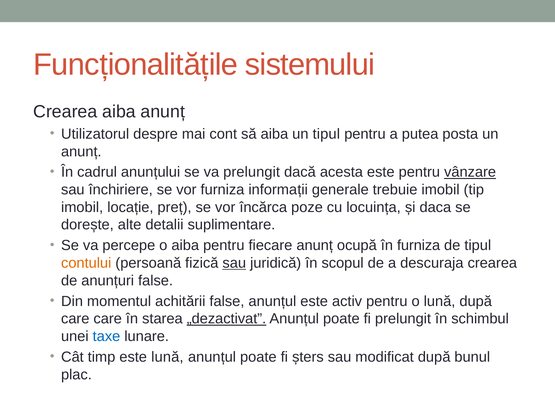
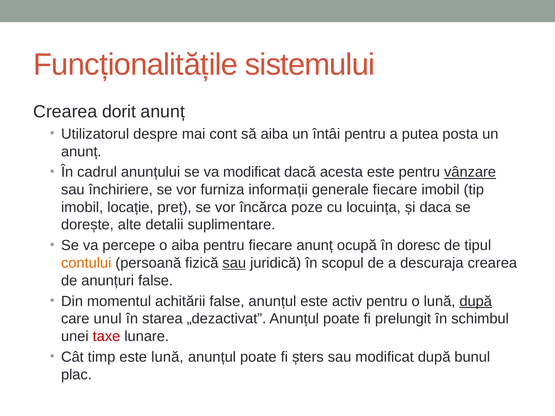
Crearea aiba: aiba -> dorit (119, 112)
un tipul: tipul -> întâi (326, 134)
va prelungit: prelungit -> modificat (252, 172)
generale trebuie: trebuie -> fiecare (395, 190)
în furniza: furniza -> doresc (419, 246)
după underline: none -> present (476, 301)
care care: care -> unul (108, 319)
„dezactivat underline: present -> none (226, 319)
taxe colour: blue -> red (106, 337)
